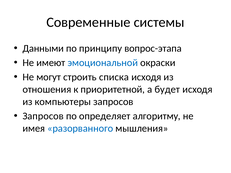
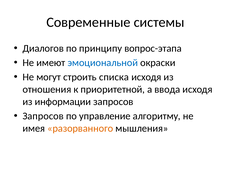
Данными: Данными -> Диалогов (43, 48)
будет: будет -> ввода (167, 90)
компьютеры: компьютеры -> информации (63, 102)
определяет: определяет -> управление (105, 116)
разорванного colour: blue -> orange (80, 129)
